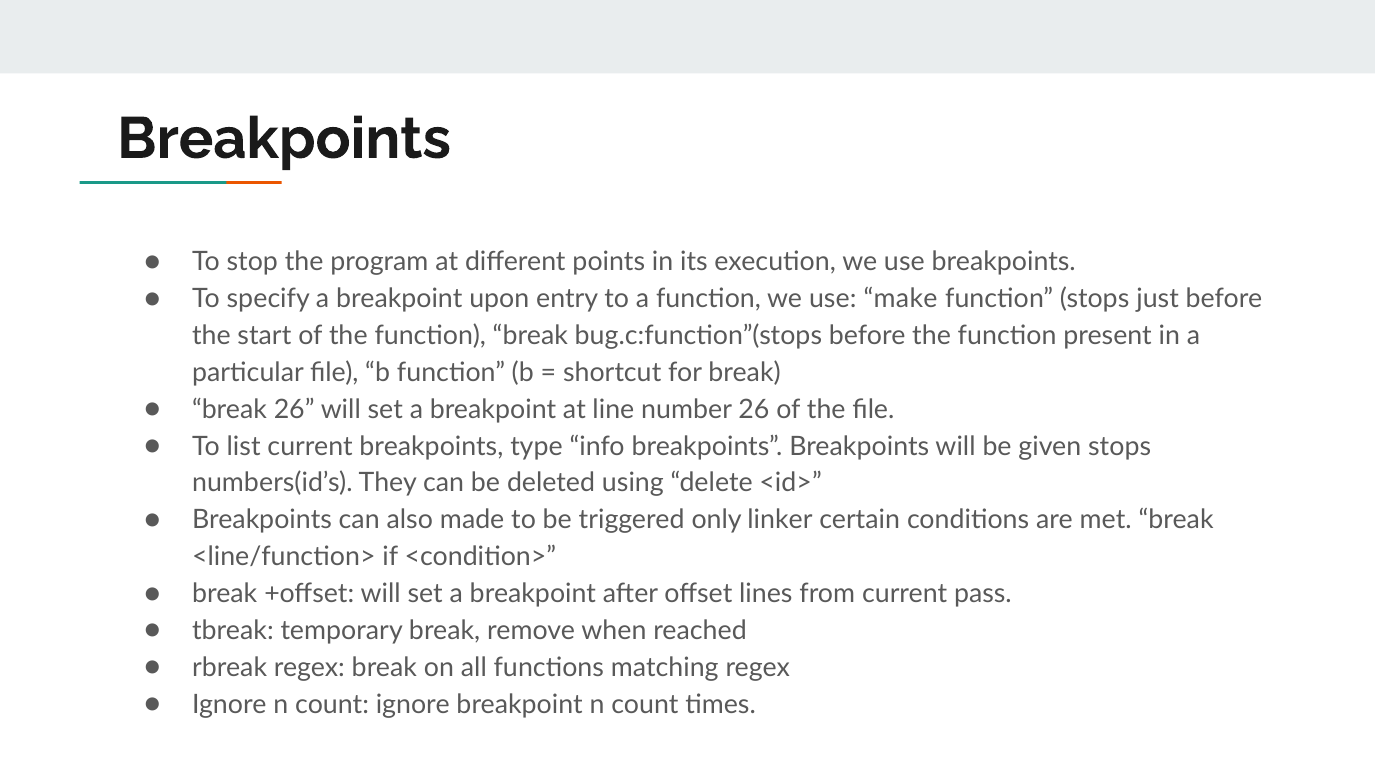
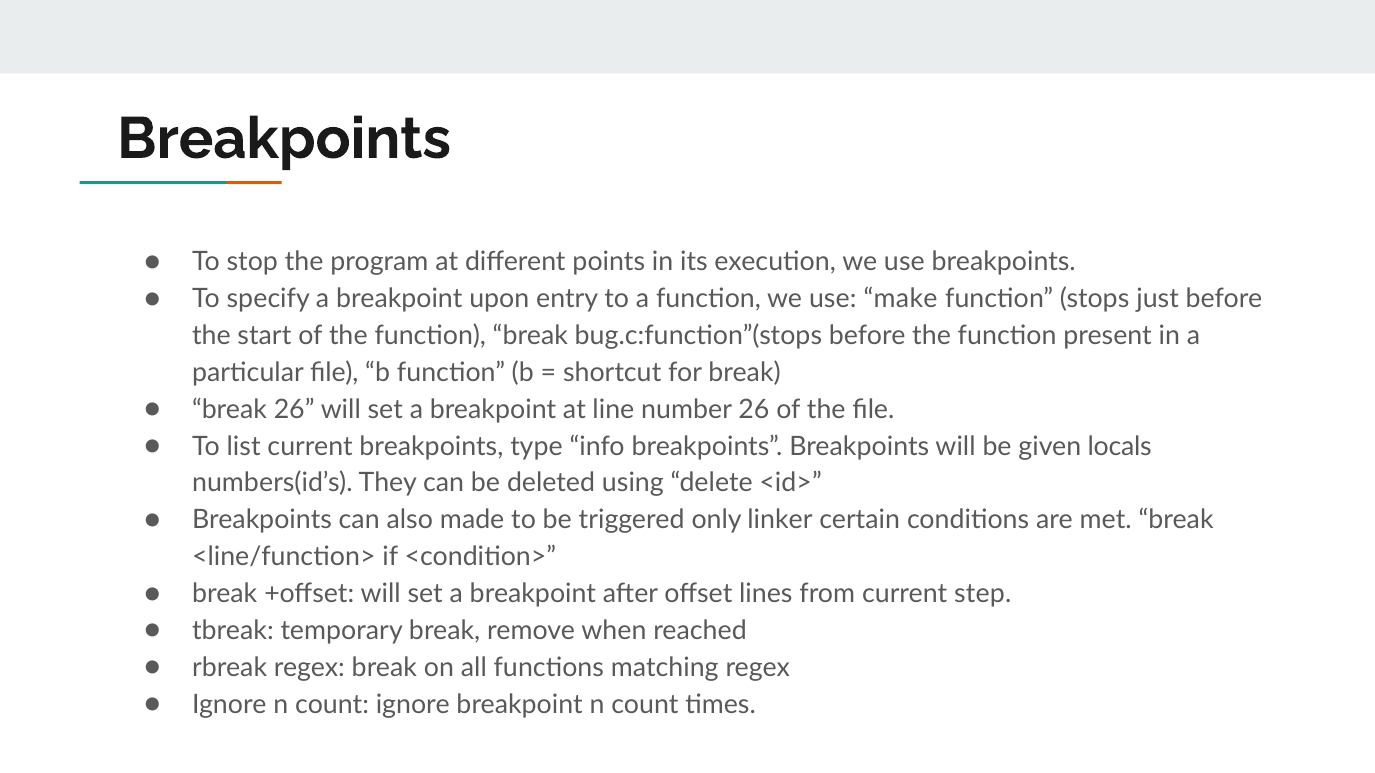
given stops: stops -> locals (1120, 447)
pass: pass -> step (983, 594)
